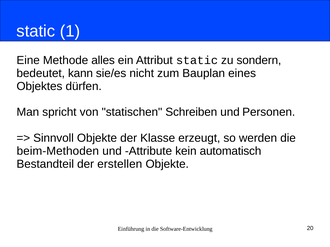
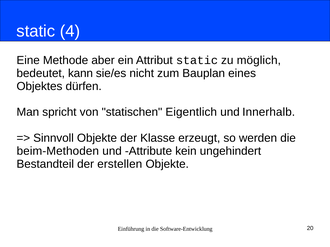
1: 1 -> 4 (70, 31)
alles: alles -> aber (103, 60)
sondern: sondern -> möglich (259, 60)
Schreiben: Schreiben -> Eigentlich (191, 112)
Personen: Personen -> Innerhalb (269, 112)
automatisch: automatisch -> ungehindert (230, 151)
